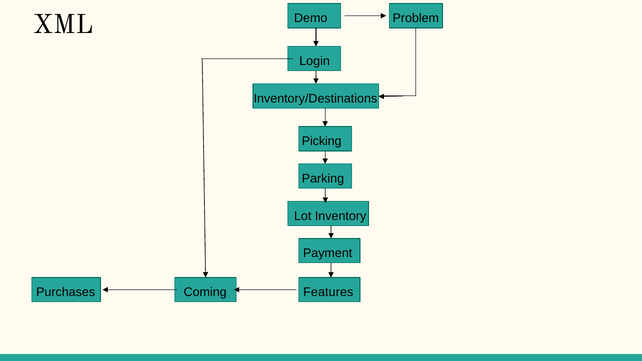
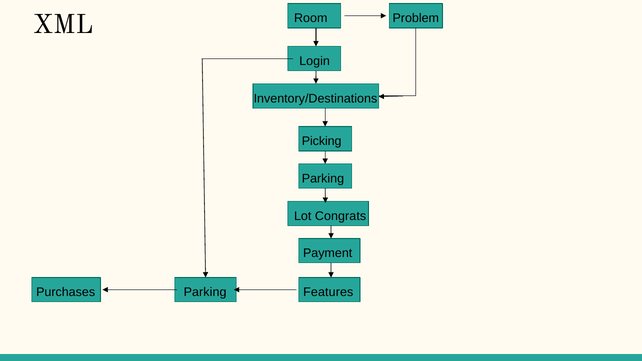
Demo: Demo -> Room (311, 18)
Inventory: Inventory -> Congrats (341, 216)
Purchases Coming: Coming -> Parking (205, 292)
